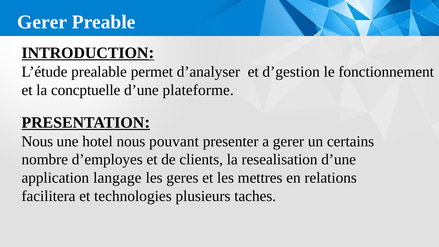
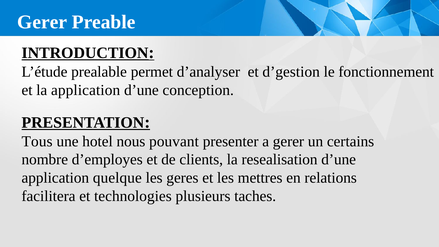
la concptuelle: concptuelle -> application (86, 90)
plateforme: plateforme -> conception (198, 90)
Nous: Nous -> Tous (37, 141)
langage: langage -> quelque (117, 178)
